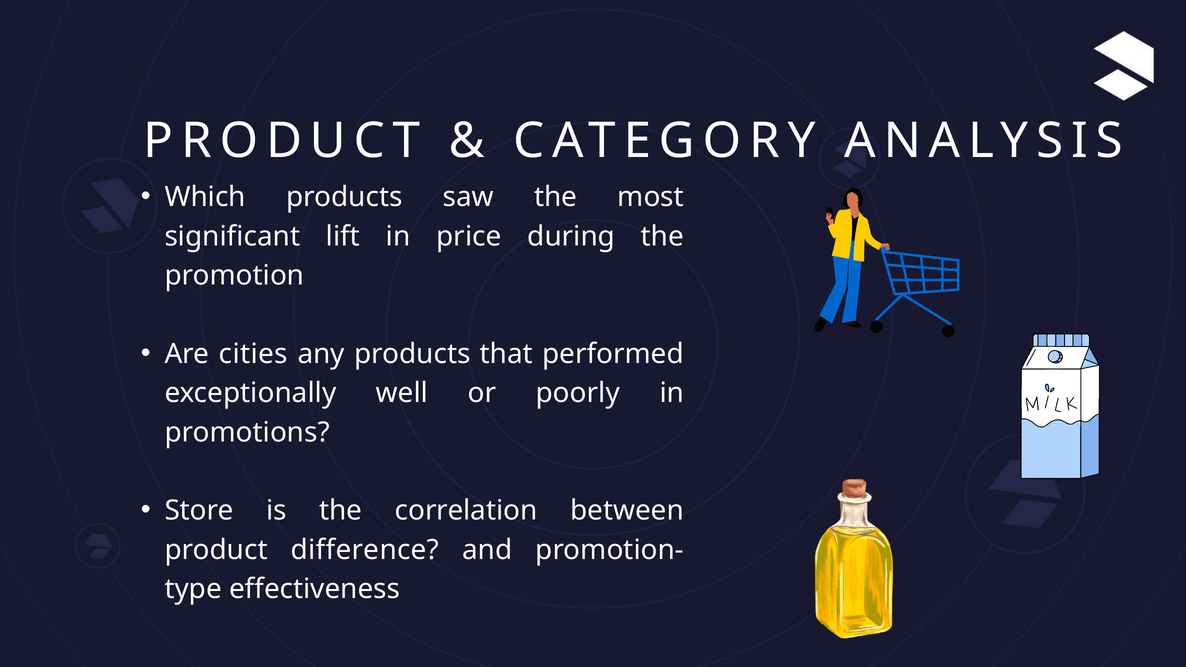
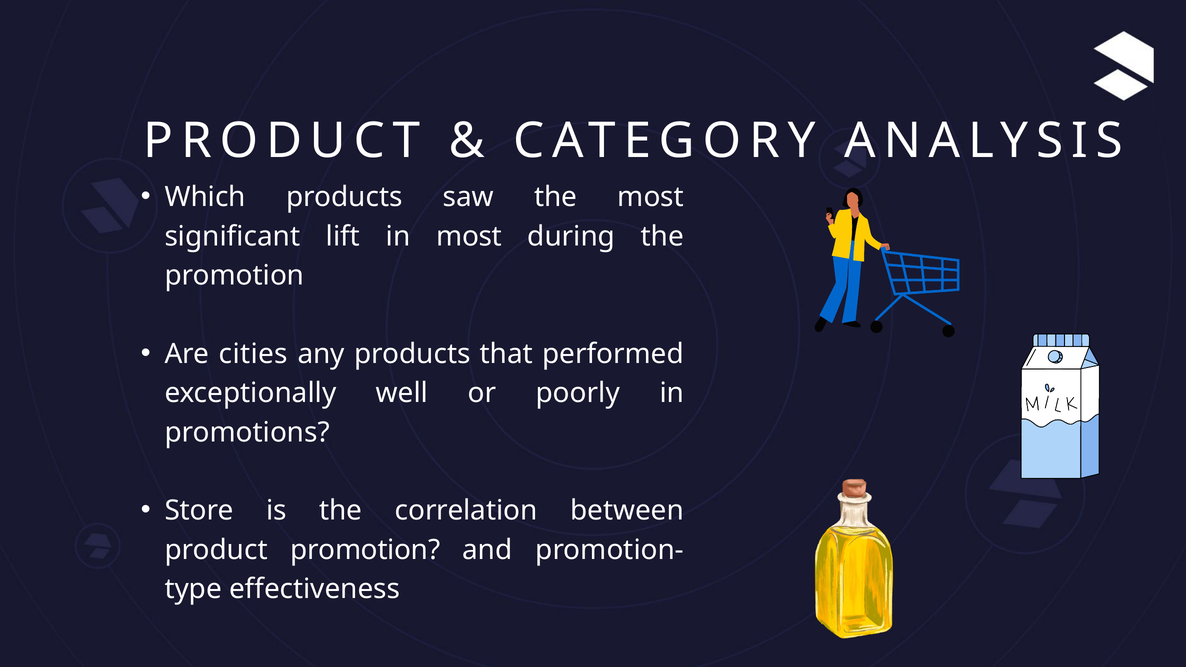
in price: price -> most (469, 236)
product difference: difference -> promotion (365, 550)
